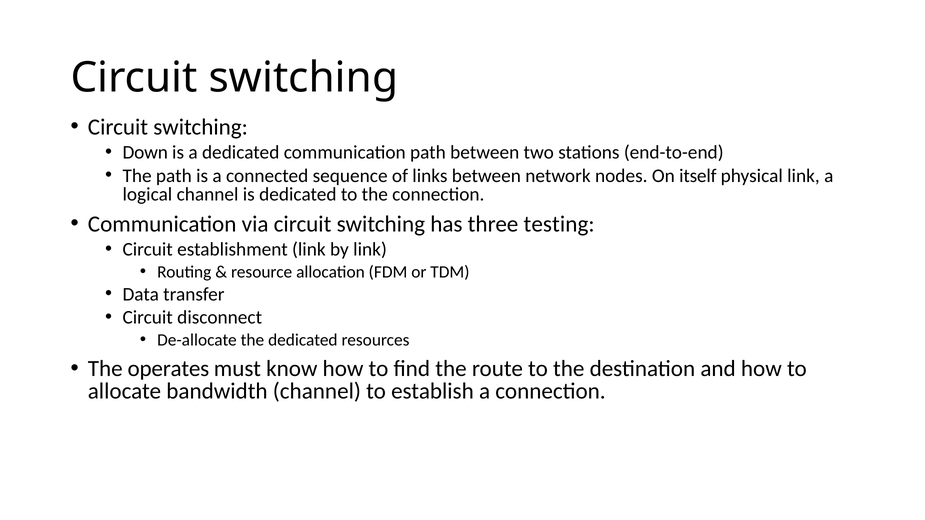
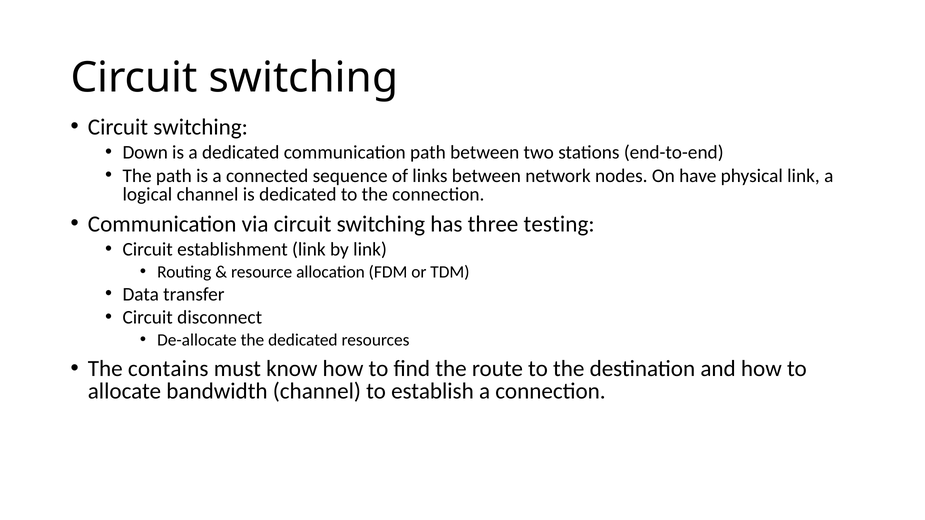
itself: itself -> have (698, 176)
operates: operates -> contains (168, 369)
